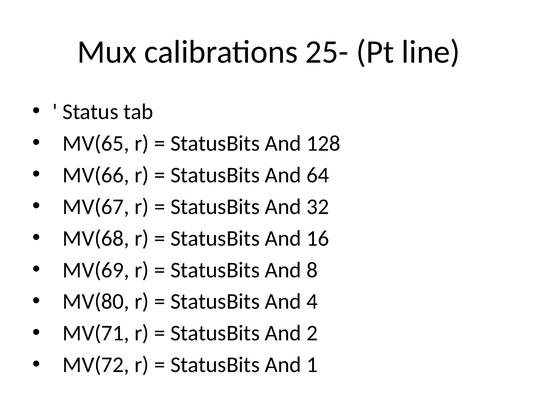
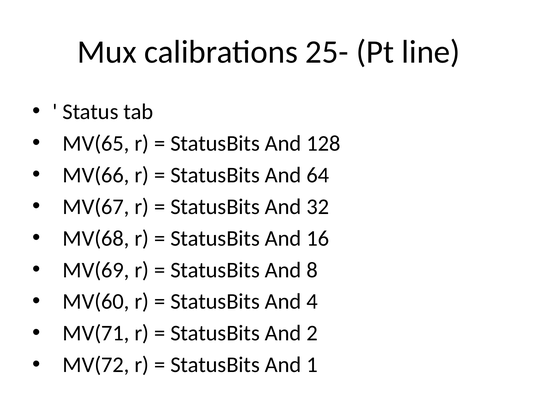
MV(80: MV(80 -> MV(60 (96, 302)
